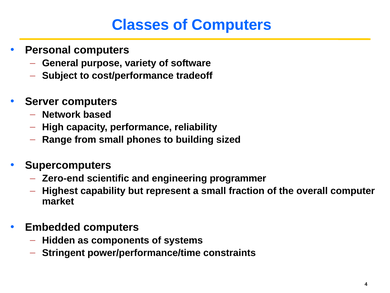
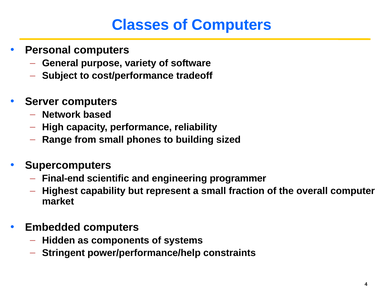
Zero-end: Zero-end -> Final-end (63, 178)
power/performance/time: power/performance/time -> power/performance/help (144, 252)
